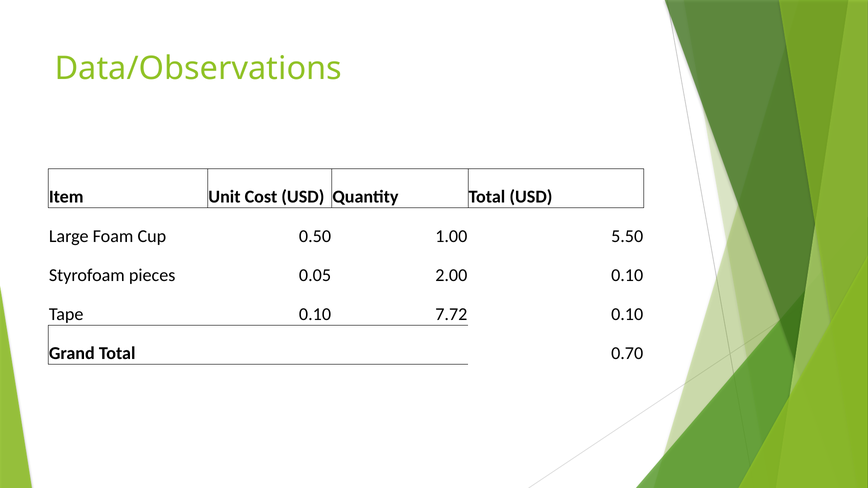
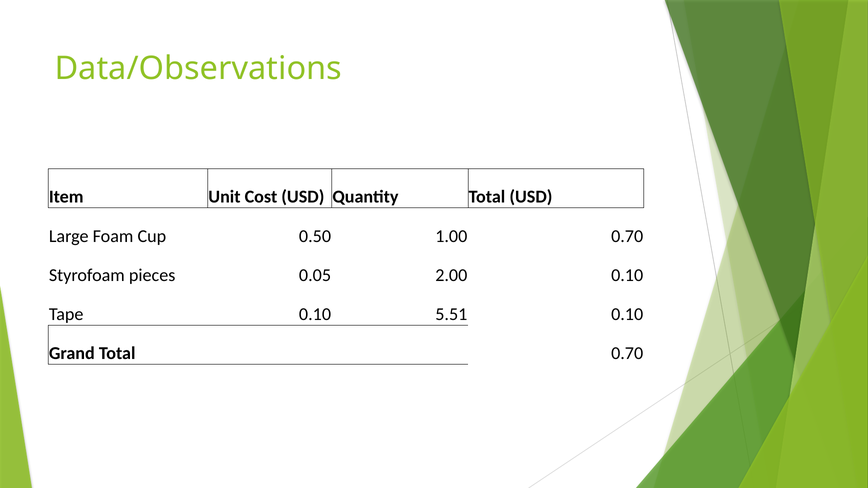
1.00 5.50: 5.50 -> 0.70 (627, 236)
7.72: 7.72 -> 5.51 (451, 314)
